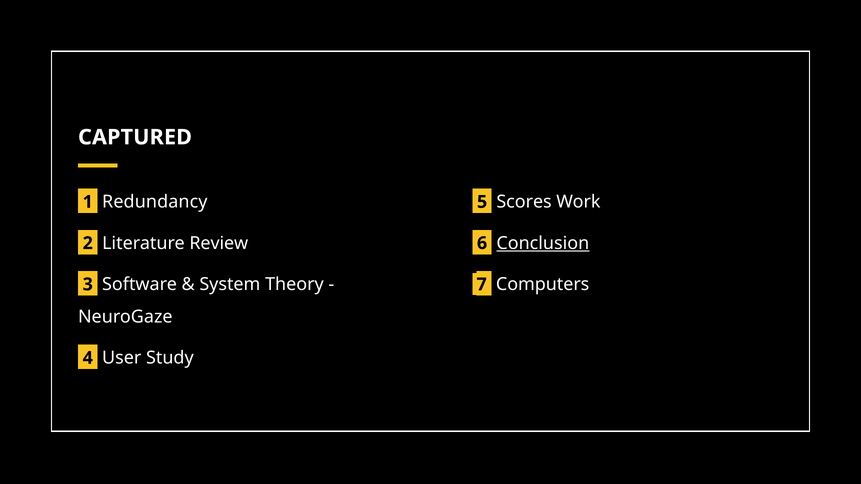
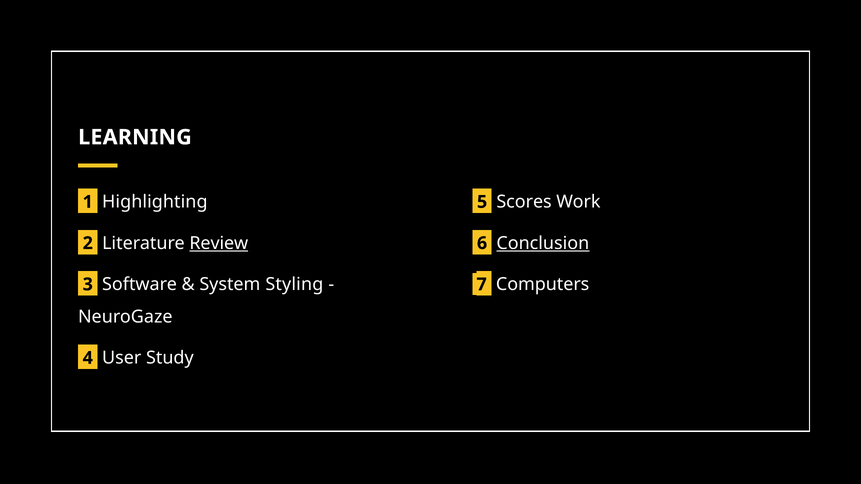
CAPTURED: CAPTURED -> LEARNING (135, 137)
Redundancy: Redundancy -> Highlighting (155, 202)
Review underline: none -> present (219, 243)
Theory: Theory -> Styling (294, 285)
